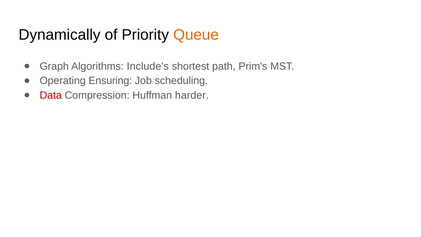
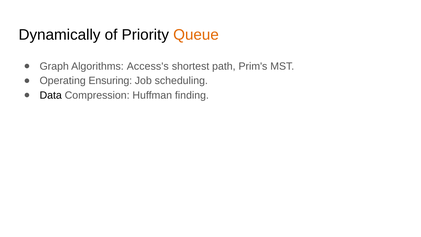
Include's: Include's -> Access's (148, 66)
Data colour: red -> black (51, 95)
harder: harder -> finding (192, 95)
